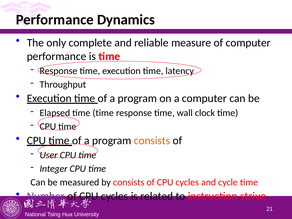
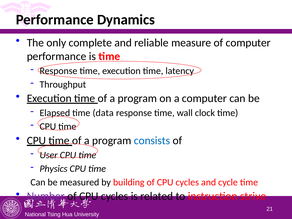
time time: time -> data (103, 113)
consists colour: orange -> blue (152, 141)
Integer: Integer -> Physics (54, 169)
by consists: consists -> building (129, 182)
